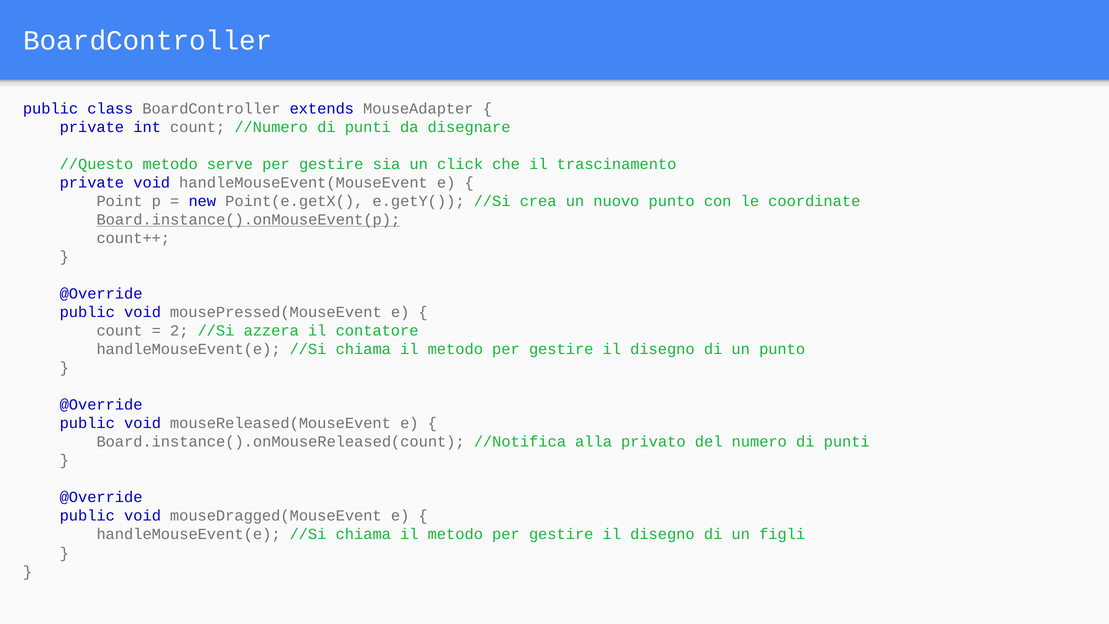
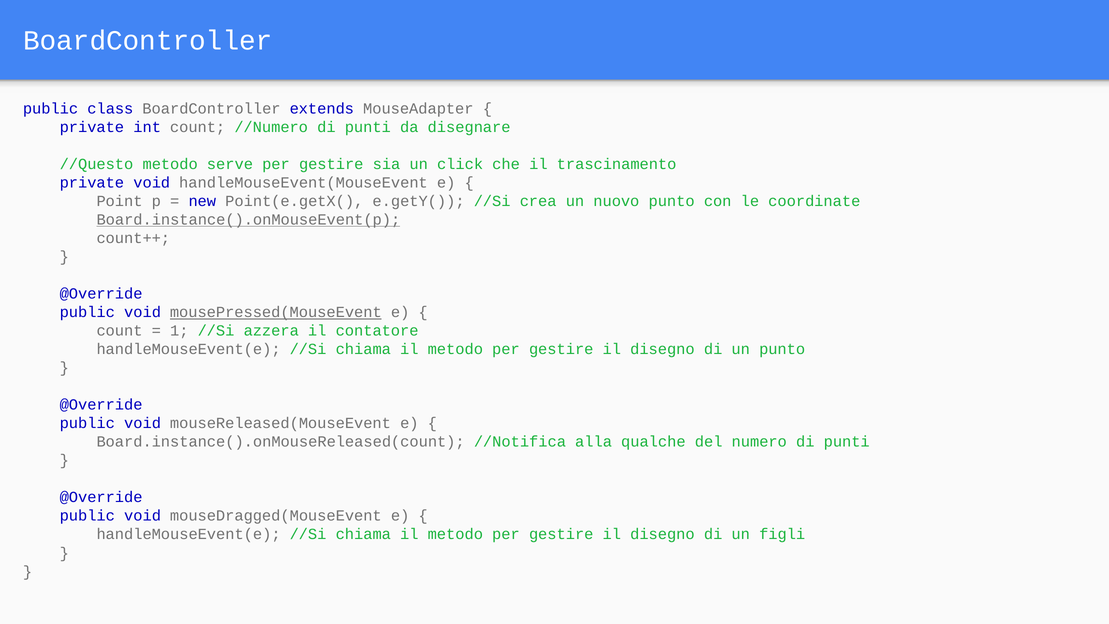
mousePressed(MouseEvent underline: none -> present (276, 312)
2: 2 -> 1 (179, 331)
privato: privato -> qualche (653, 442)
